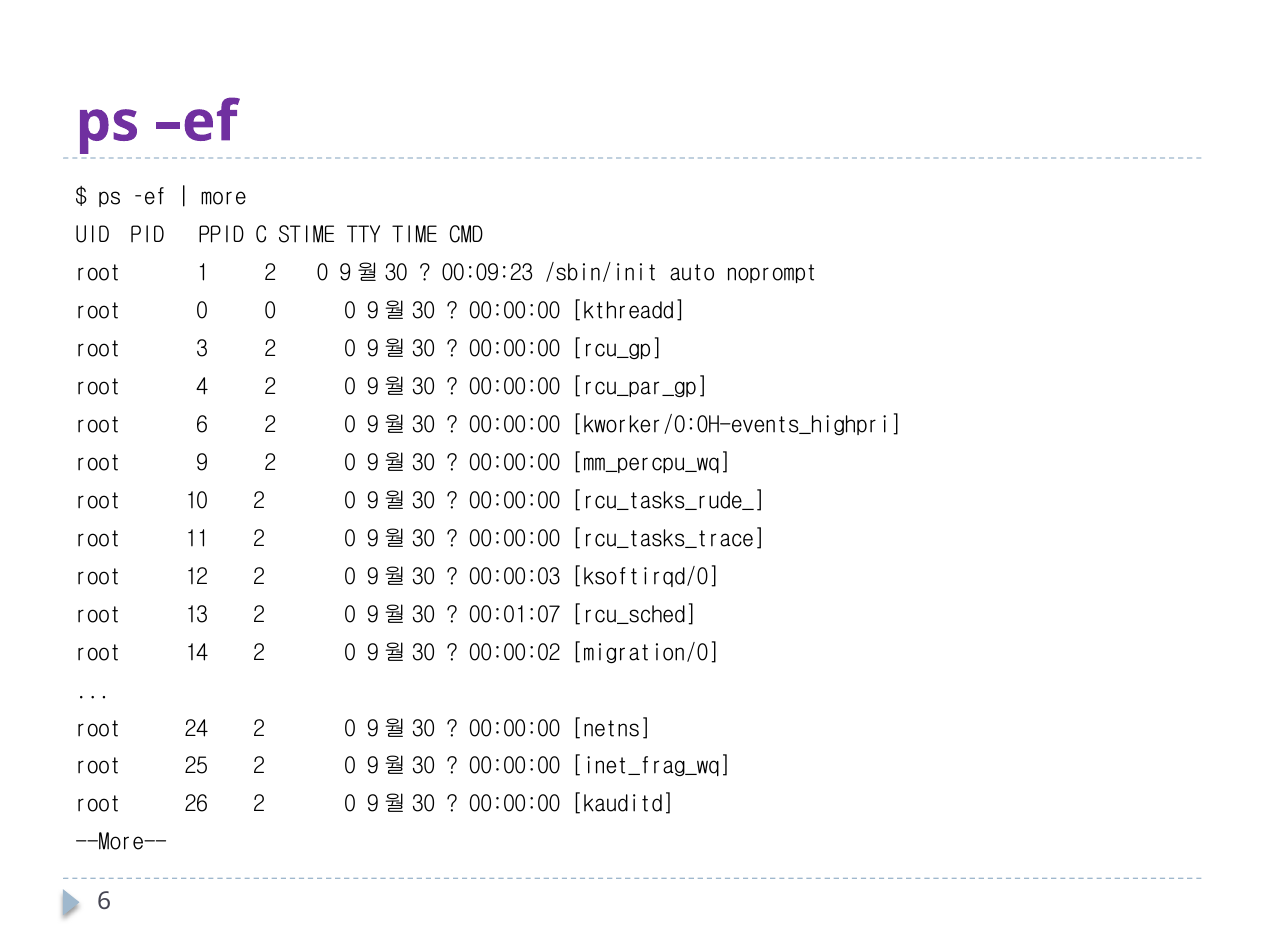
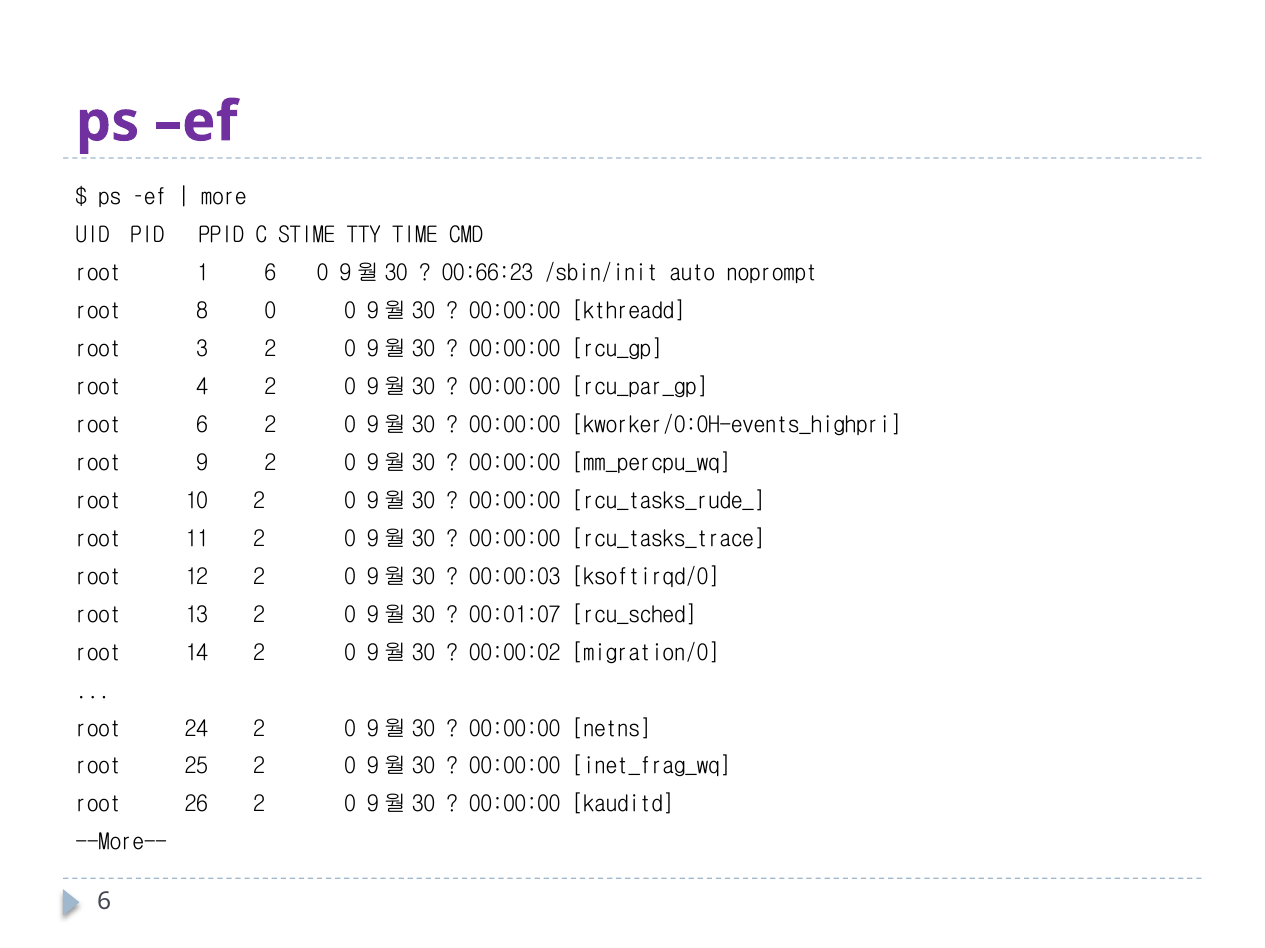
1 2: 2 -> 6 (270, 273)
00:09:23: 00:09:23 -> 00:66:23 (487, 273)
root 0: 0 -> 8 (202, 311)
